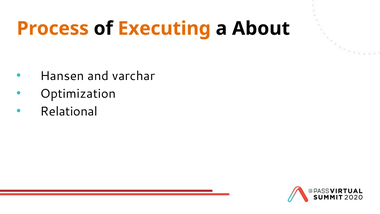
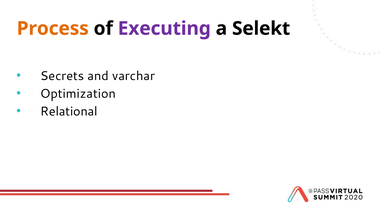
Executing colour: orange -> purple (164, 28)
About: About -> Selekt (261, 28)
Hansen: Hansen -> Secrets (62, 76)
